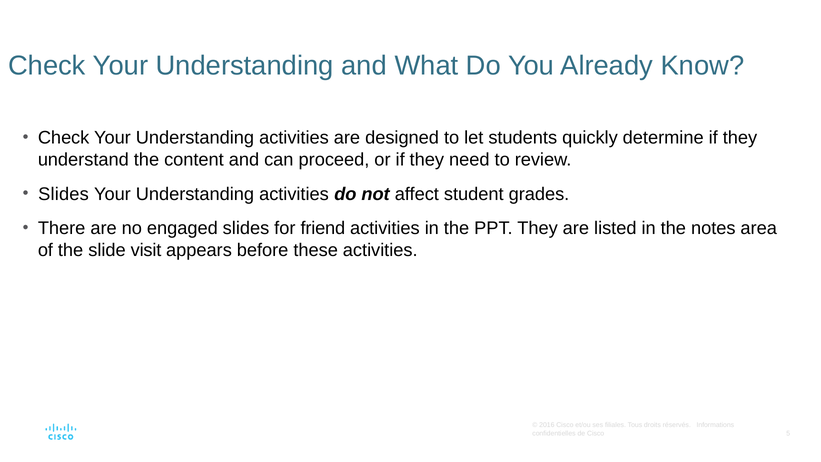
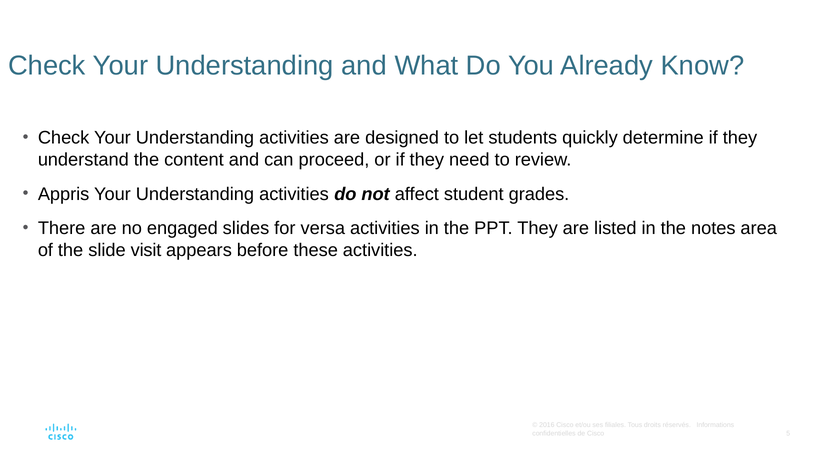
Slides: Slides -> Appris (64, 194)
friend: friend -> versa (323, 228)
